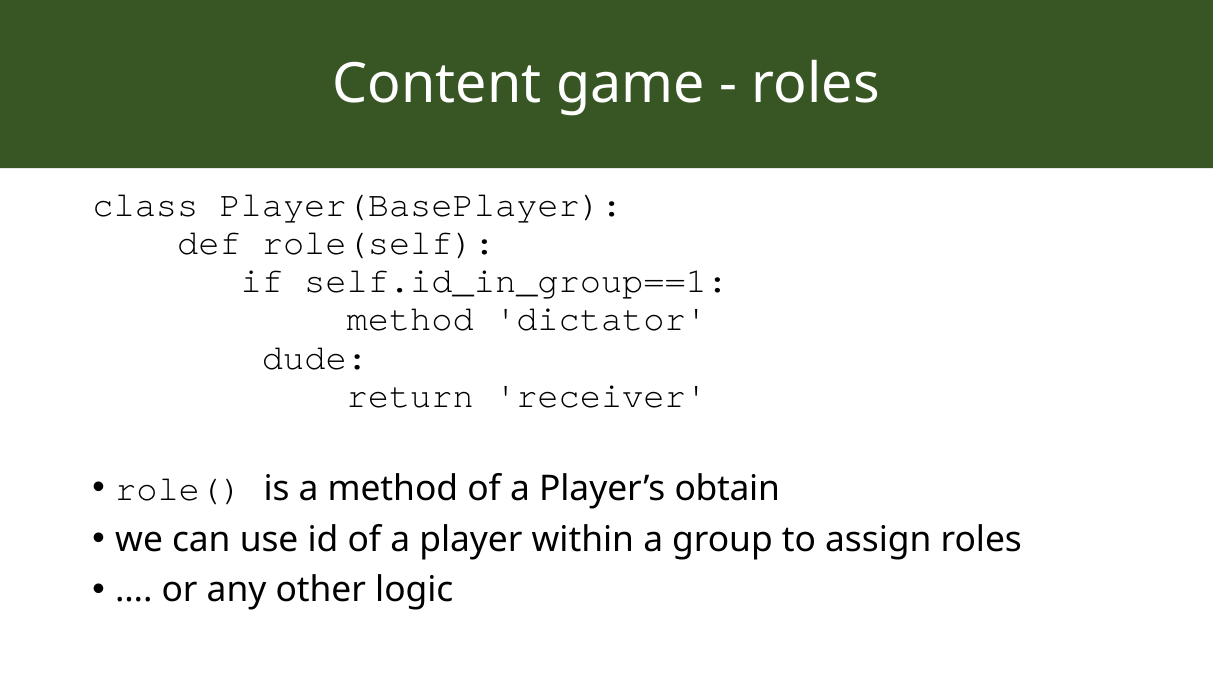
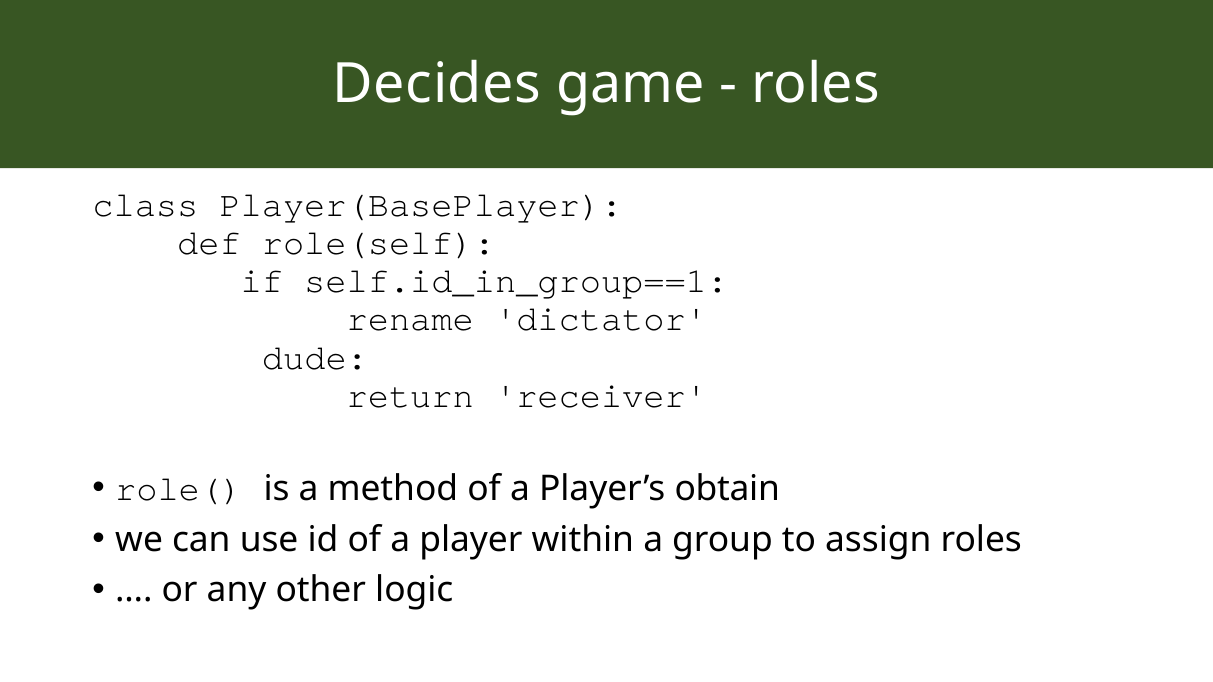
Content: Content -> Decides (437, 84)
method: method -> rename (410, 319)
